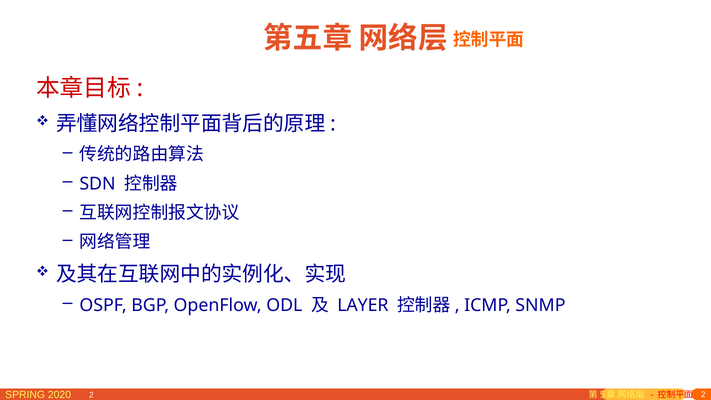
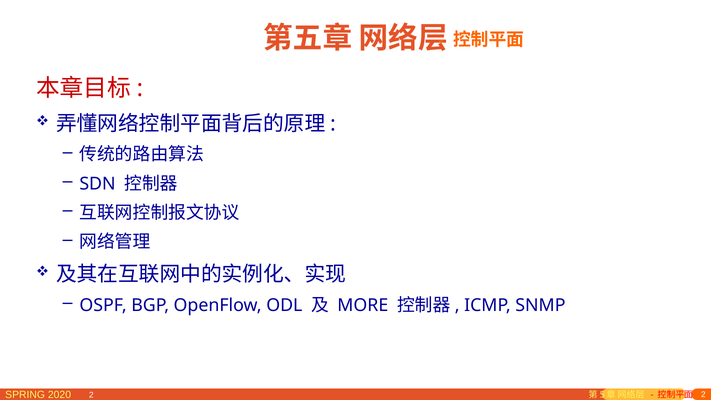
LAYER: LAYER -> MORE (363, 305)
